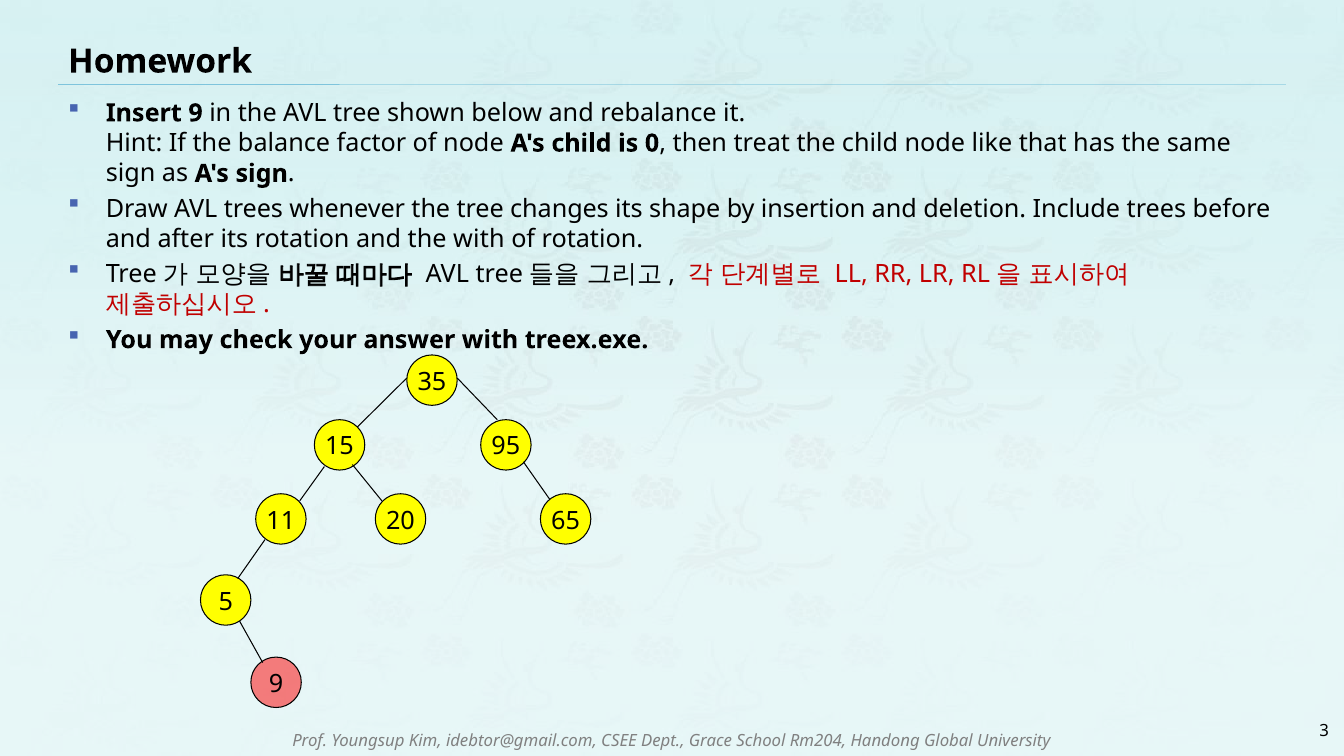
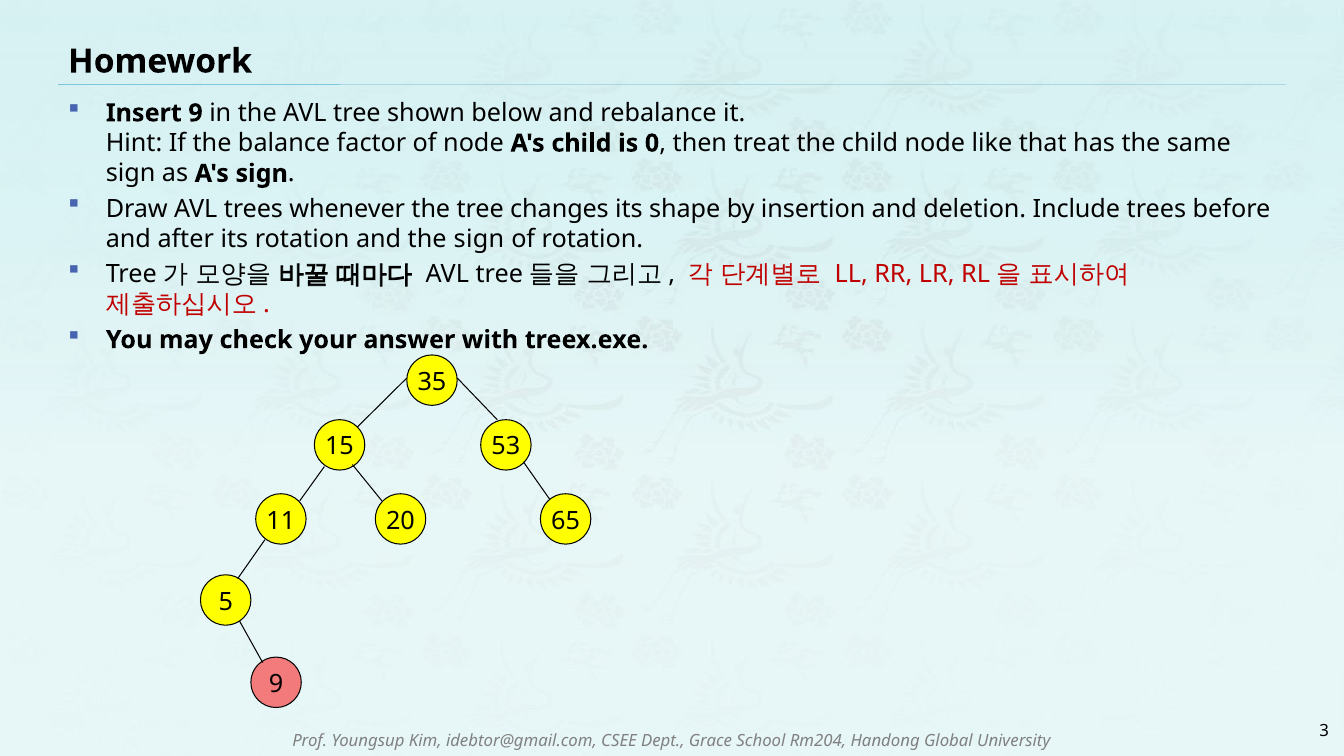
the with: with -> sign (479, 239)
95: 95 -> 53 (506, 447)
